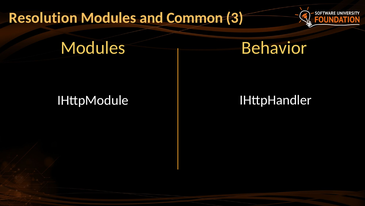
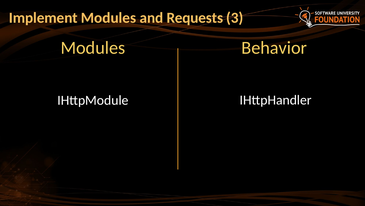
Resolution: Resolution -> Implement (43, 18)
Common: Common -> Requests (195, 18)
